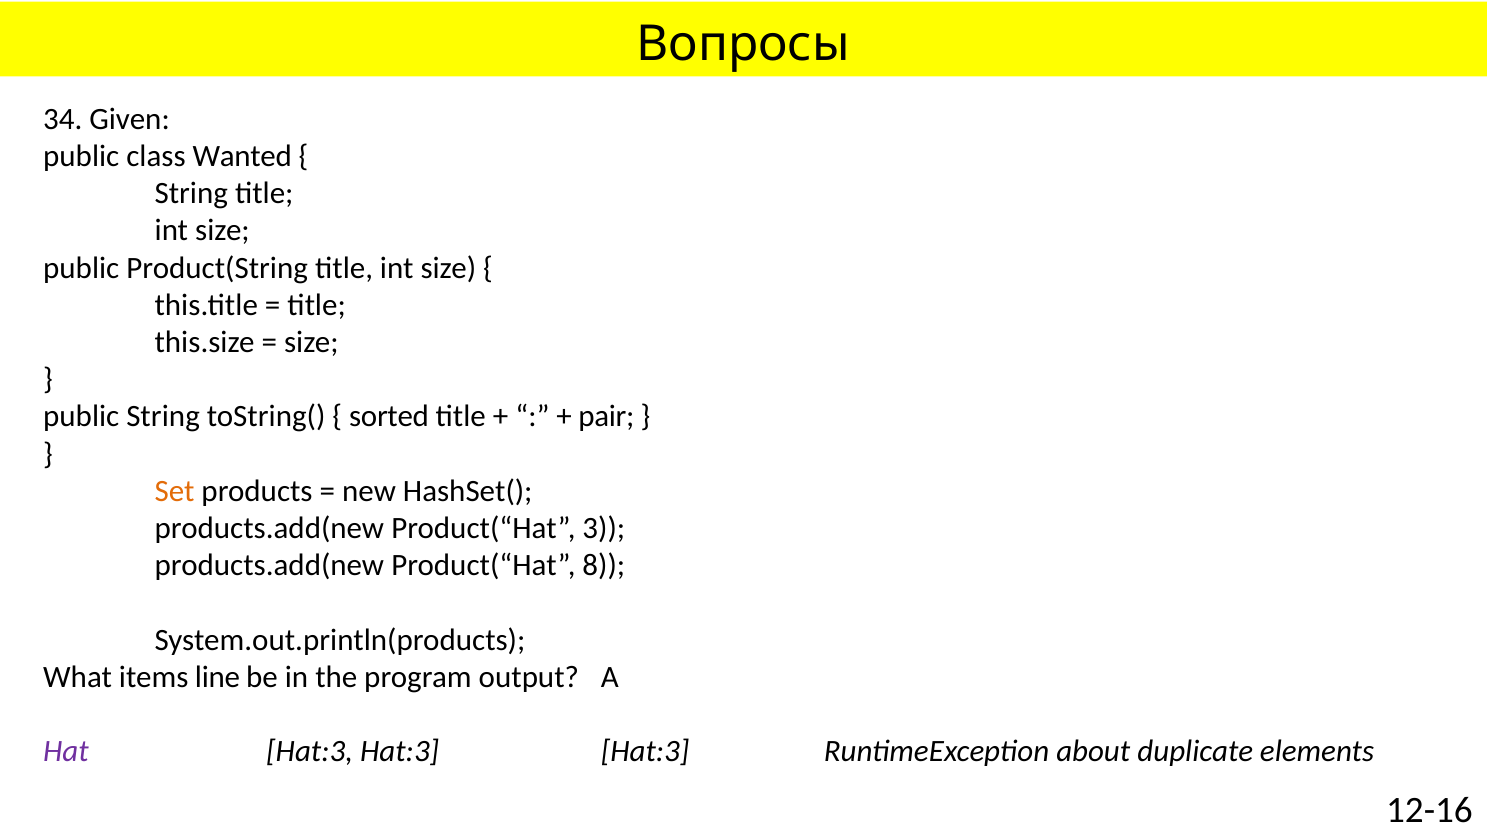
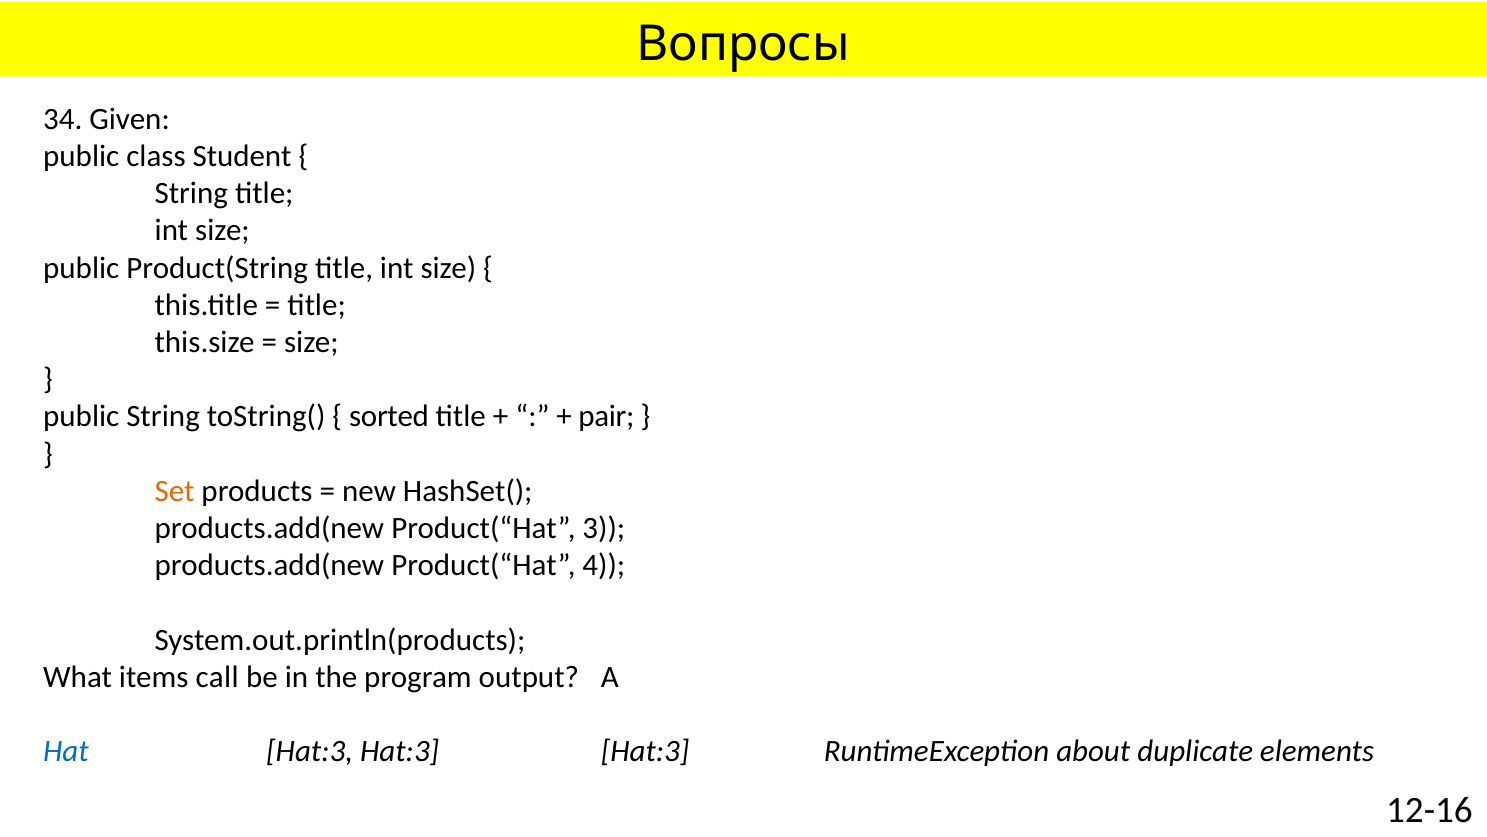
Wanted: Wanted -> Student (242, 156)
8: 8 -> 4 (604, 565)
line: line -> call (217, 677)
Hat colour: purple -> blue (66, 751)
